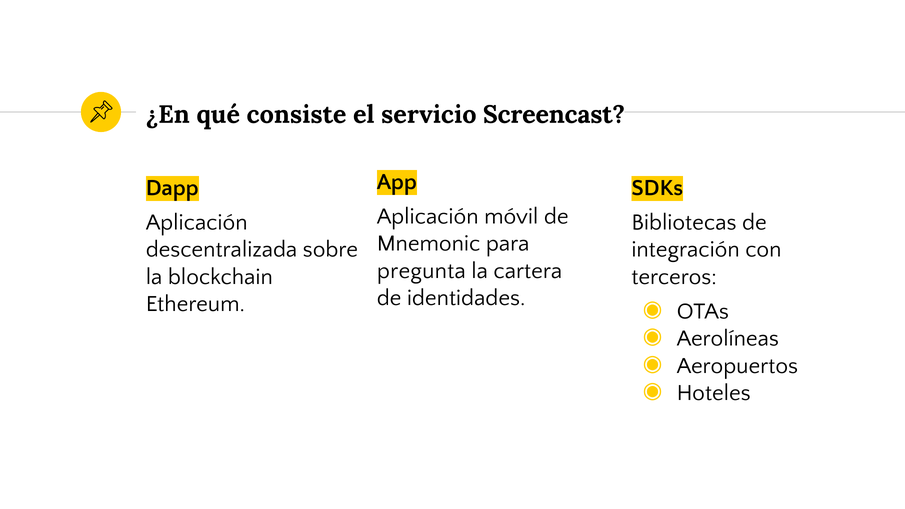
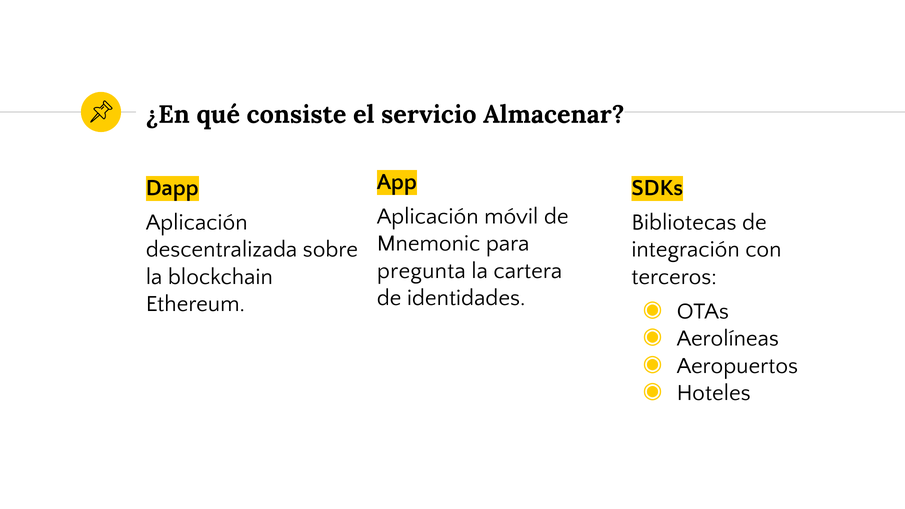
Screencast: Screencast -> Almacenar (554, 115)
